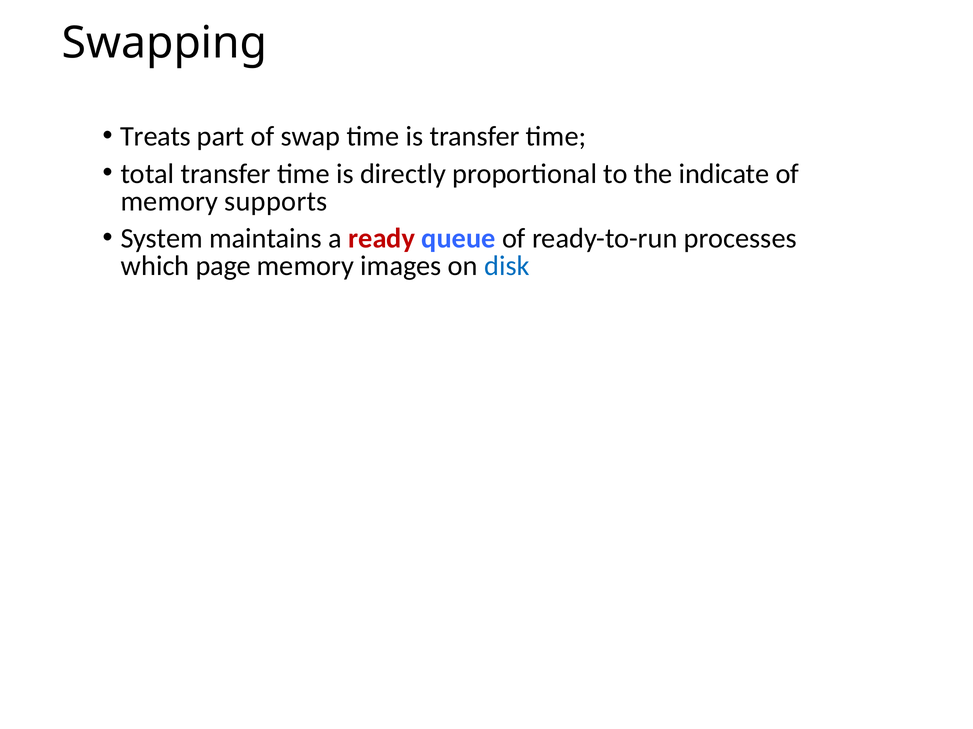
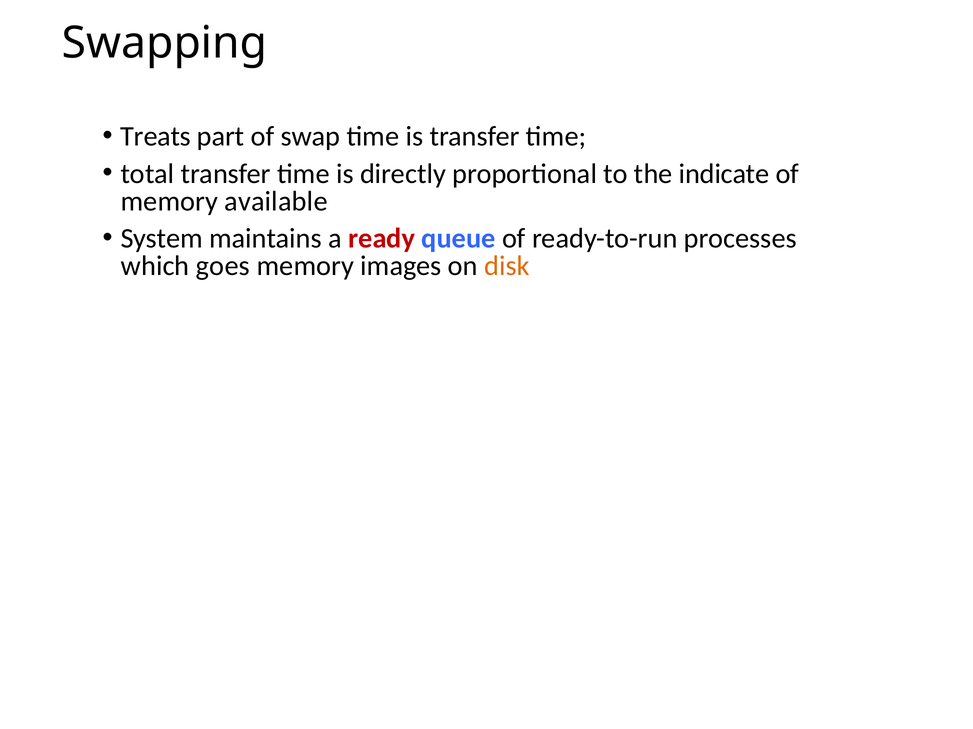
supports: supports -> available (276, 201)
page: page -> goes (223, 266)
disk colour: blue -> orange (507, 266)
